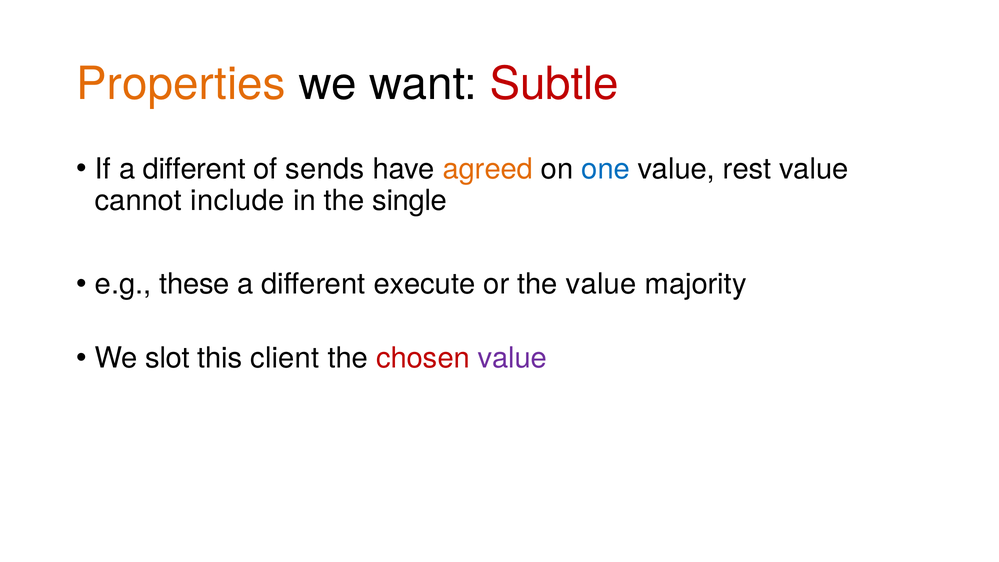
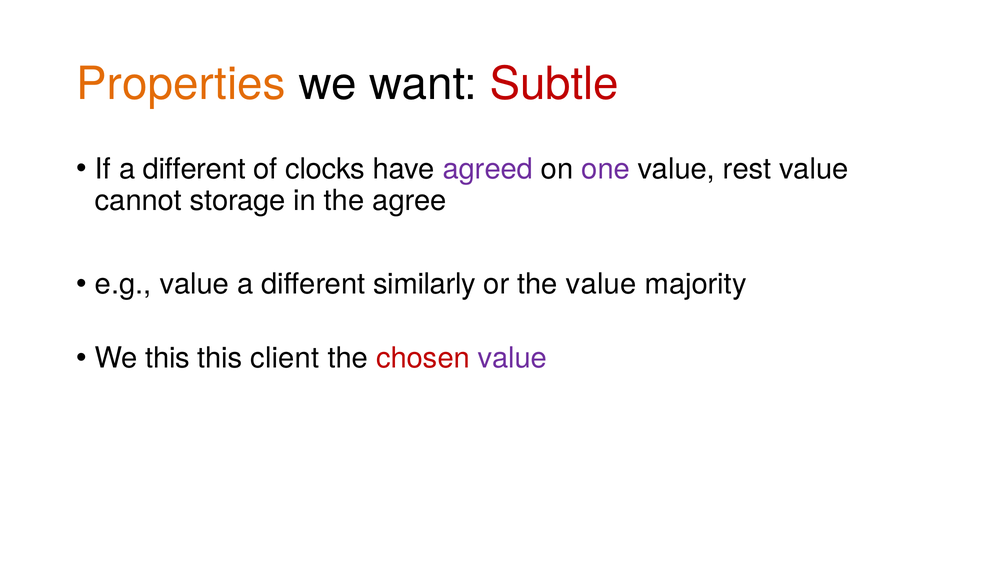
sends: sends -> clocks (325, 169)
agreed colour: orange -> purple (488, 169)
one colour: blue -> purple (606, 169)
include: include -> storage (238, 200)
single: single -> agree (409, 200)
e.g these: these -> value (194, 284)
execute: execute -> similarly (425, 284)
We slot: slot -> this (168, 358)
